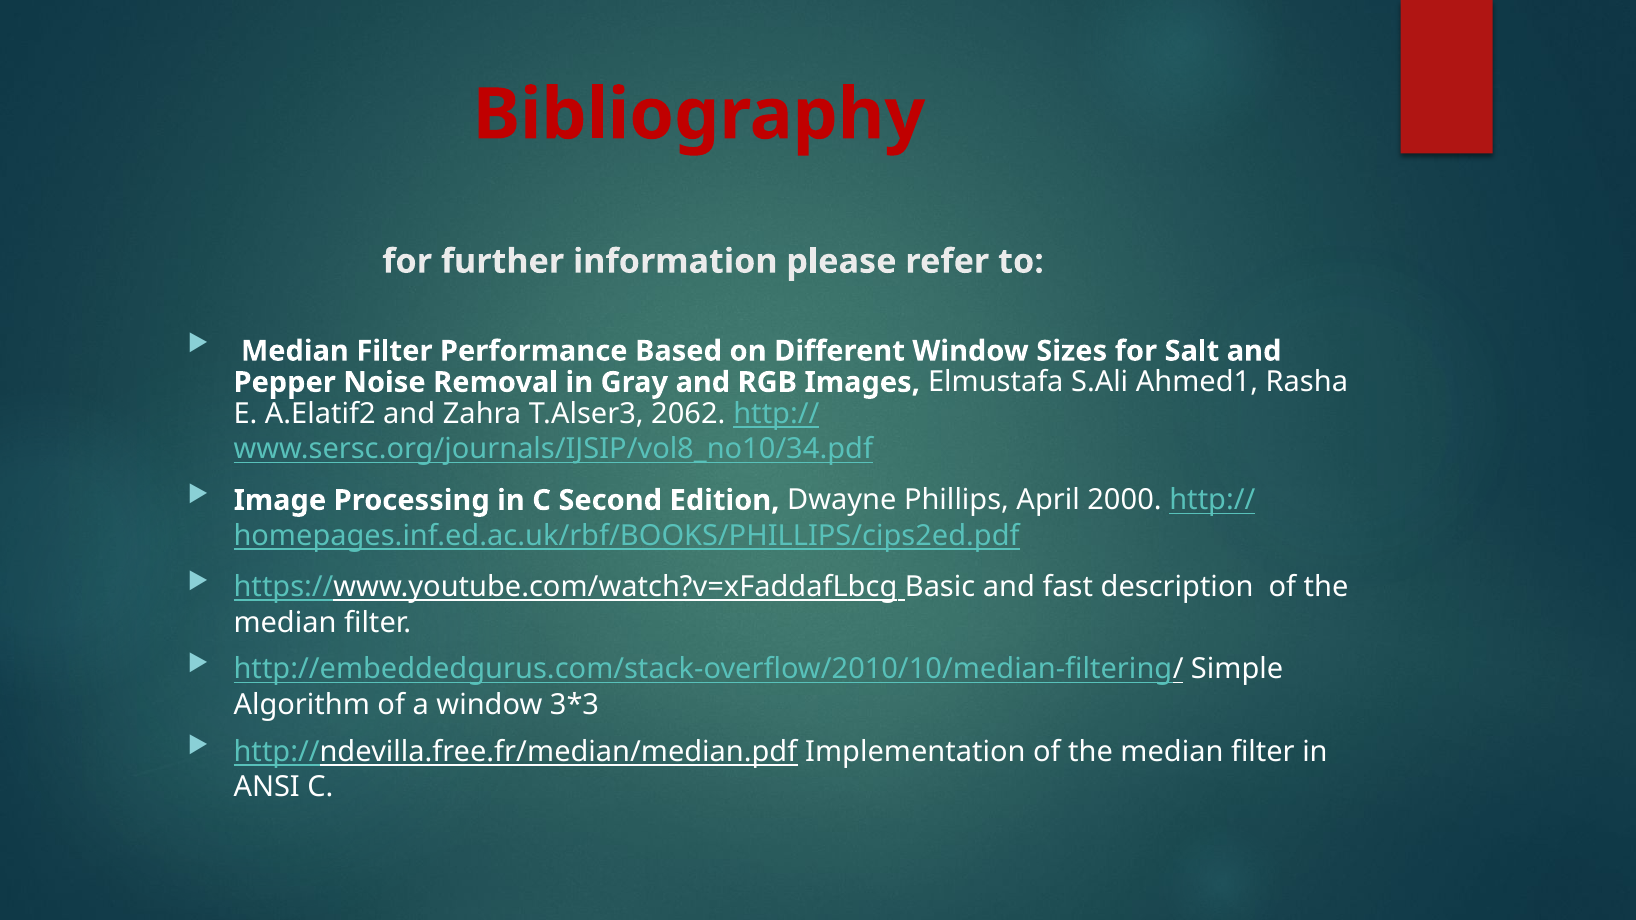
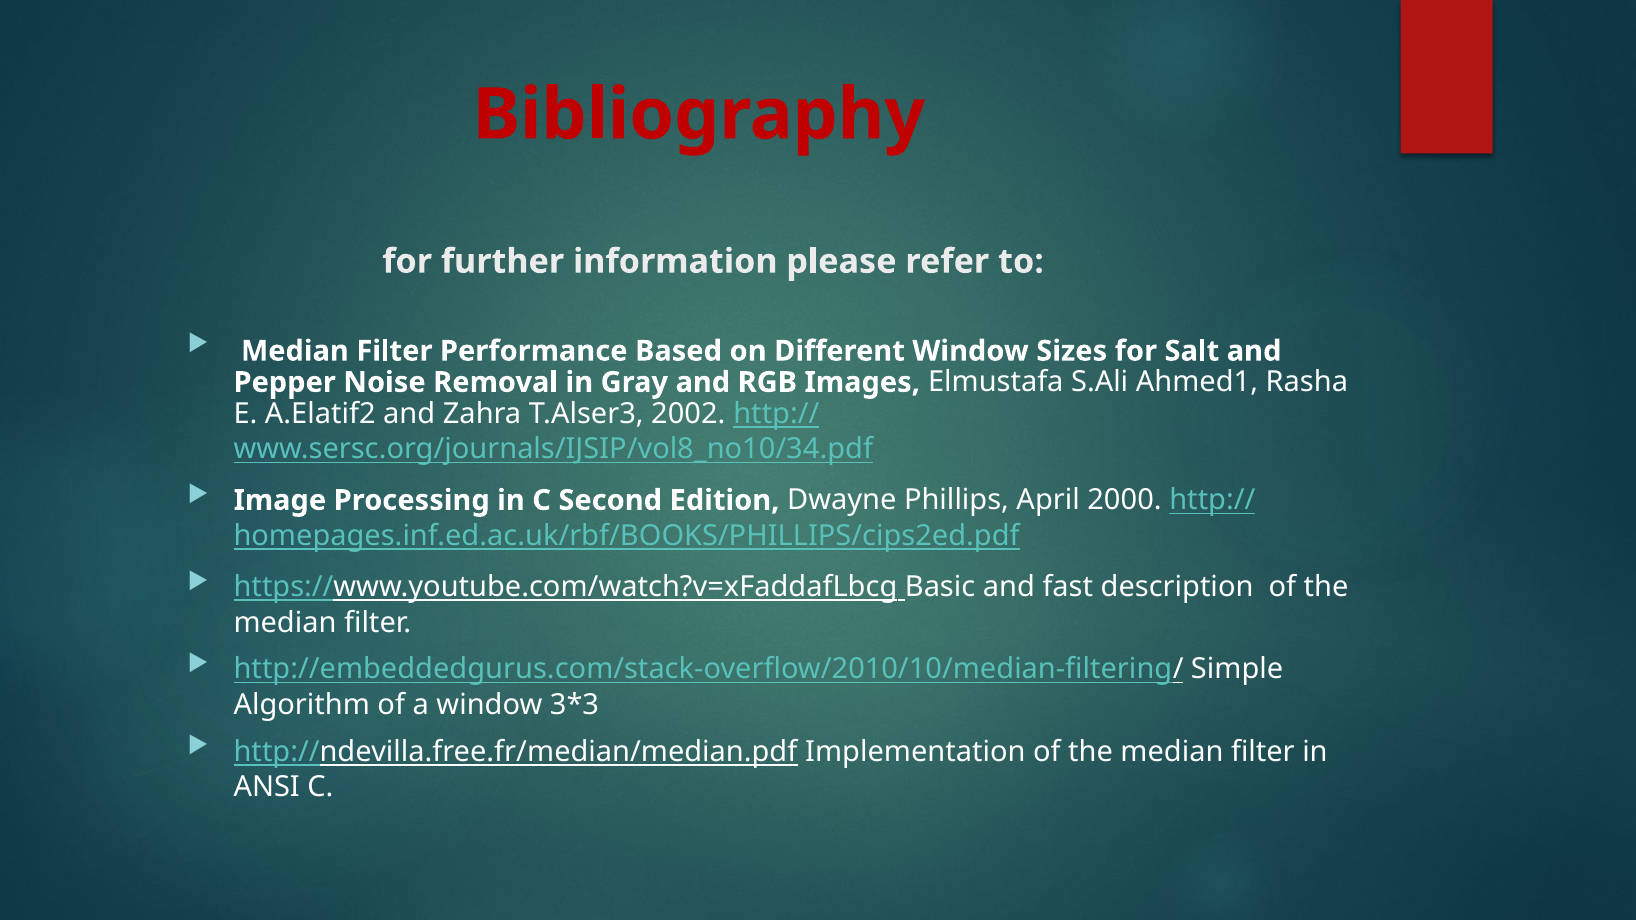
2062: 2062 -> 2002 (688, 414)
